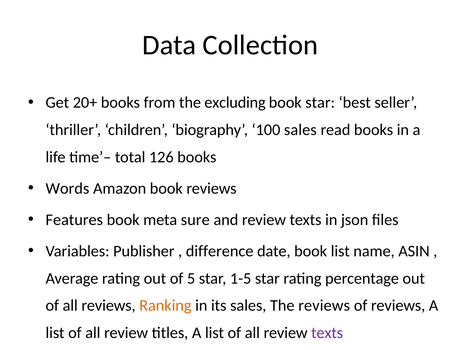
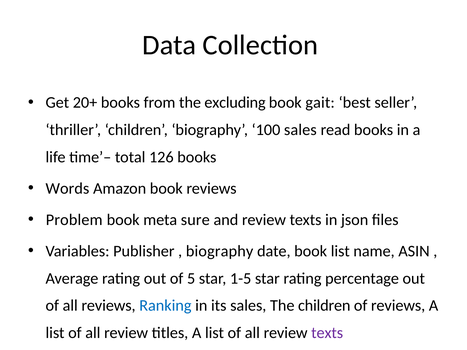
book star: star -> gait (320, 103)
Features: Features -> Problem (74, 220)
difference: difference -> biography (220, 251)
Ranking colour: orange -> blue (165, 306)
The reviews: reviews -> children (324, 306)
